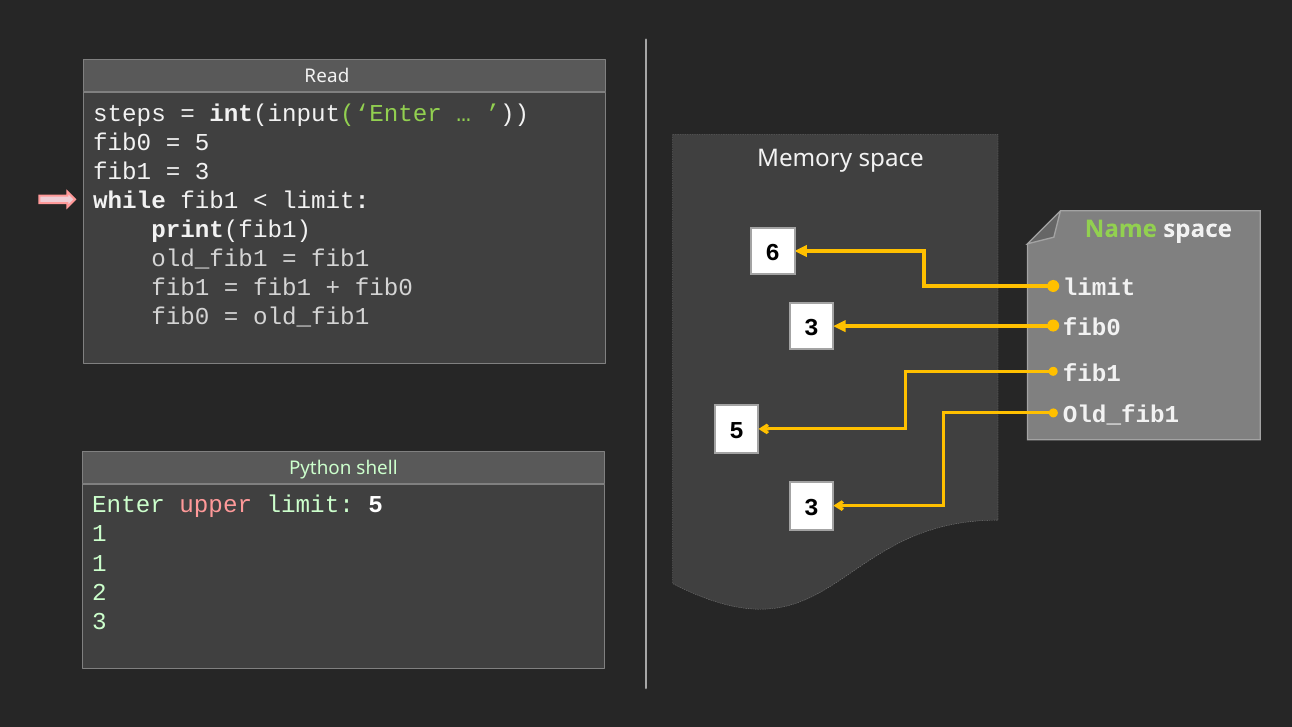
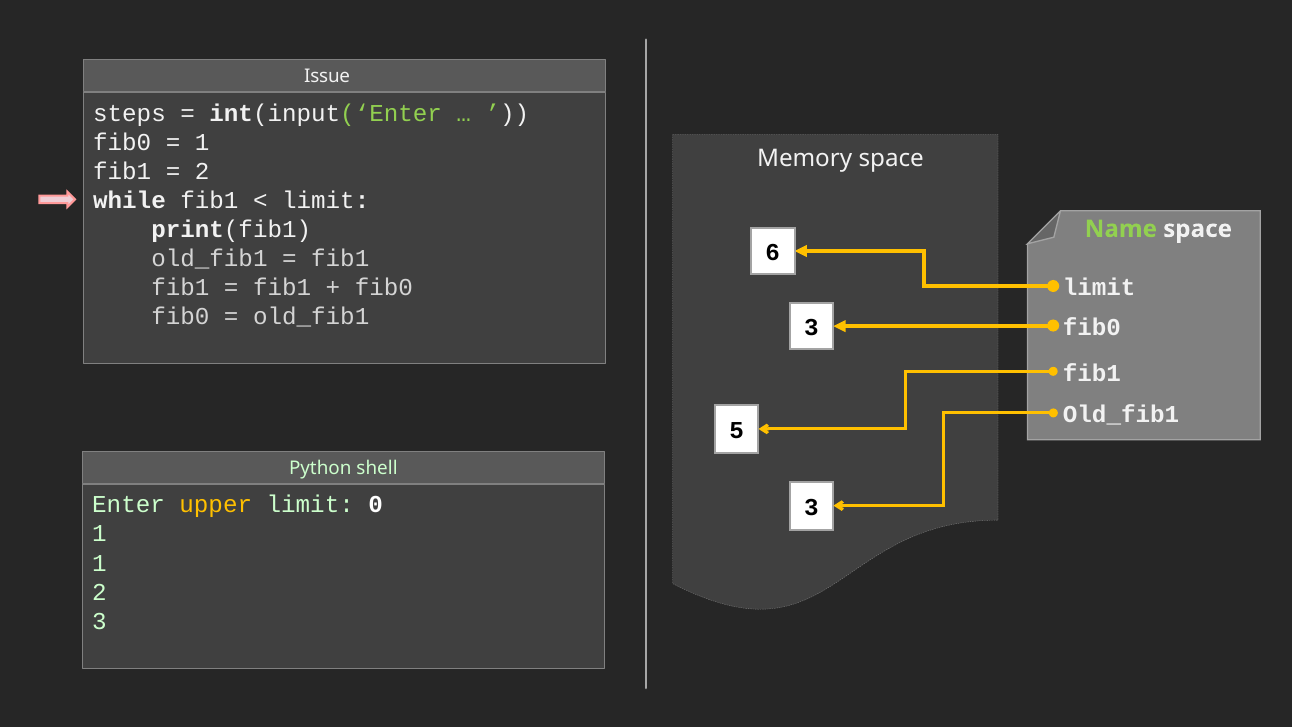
Read: Read -> Issue (327, 77)
5: 5 -> 1 (202, 142)
3: 3 -> 2 (202, 171)
upper colour: pink -> yellow (216, 505)
limit 5: 5 -> 0 (376, 505)
